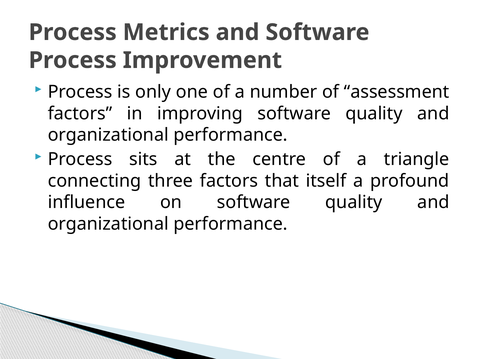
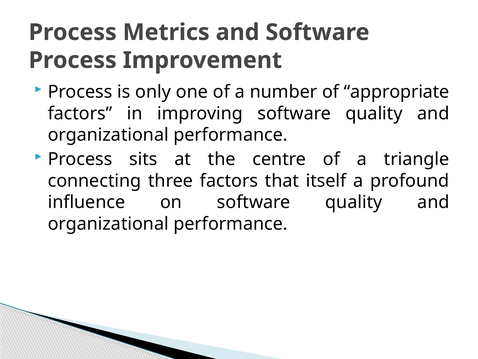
assessment: assessment -> appropriate (397, 92)
